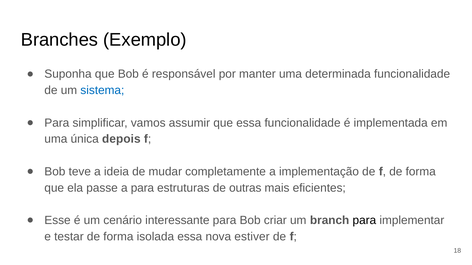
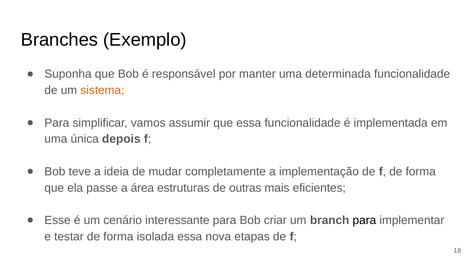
sistema colour: blue -> orange (102, 91)
a para: para -> área (142, 188)
estiver: estiver -> etapas (252, 237)
